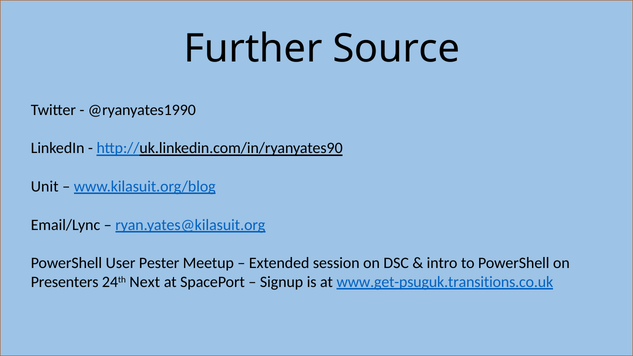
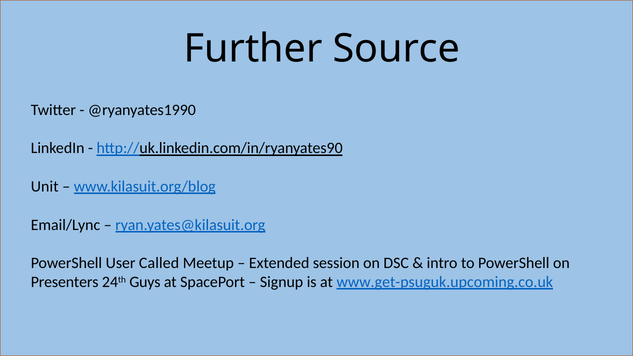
Pester: Pester -> Called (159, 263)
Next: Next -> Guys (145, 282)
www.get-psuguk.transitions.co.uk: www.get-psuguk.transitions.co.uk -> www.get-psuguk.upcoming.co.uk (445, 282)
